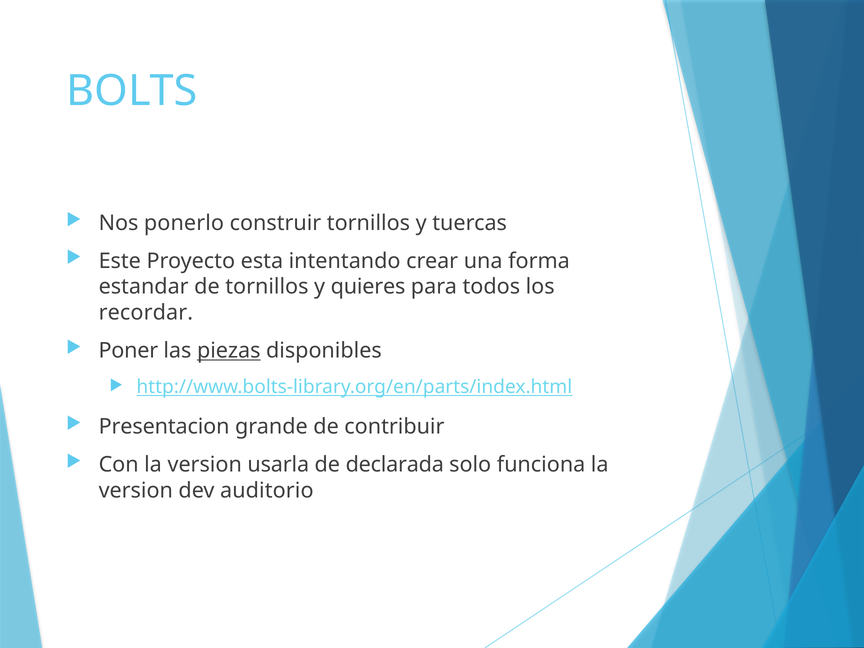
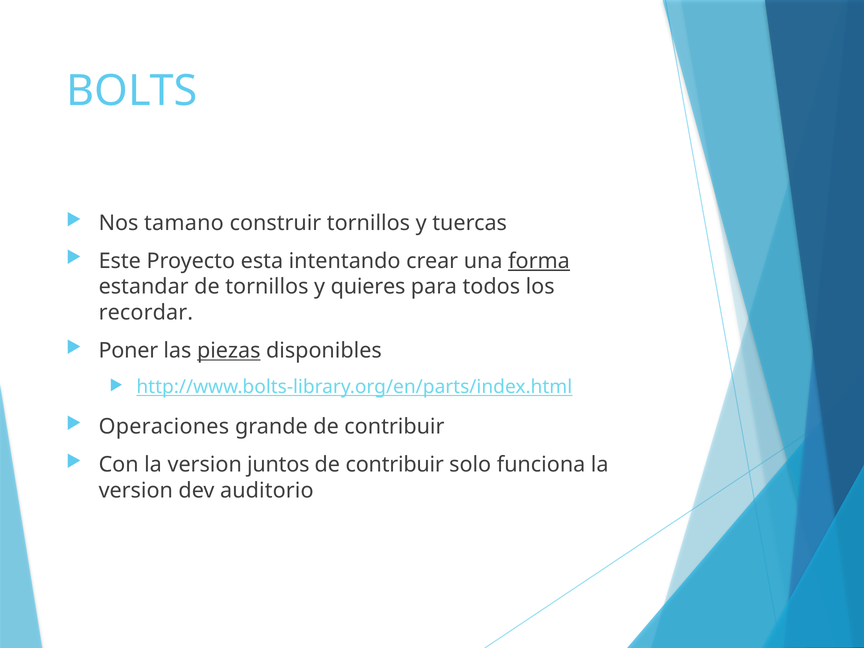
ponerlo: ponerlo -> tamano (184, 223)
forma underline: none -> present (539, 261)
Presentacion: Presentacion -> Operaciones (164, 427)
usarla: usarla -> juntos (278, 465)
declarada: declarada -> contribuir (395, 465)
